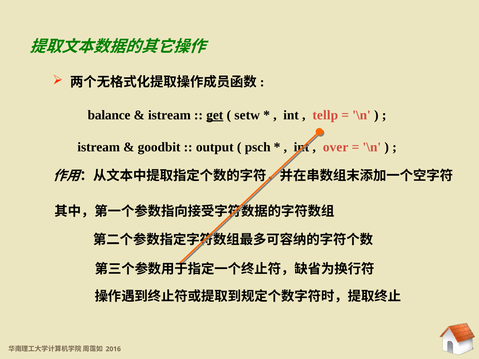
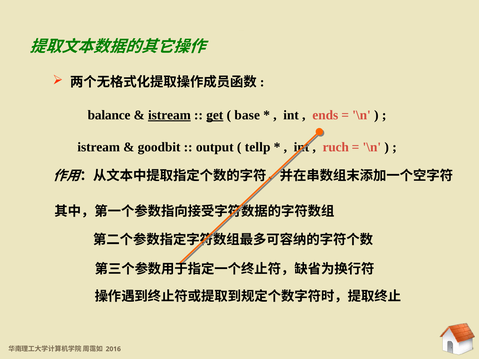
istream underline: none -> present (169, 115)
setw: setw -> base (247, 115)
tellp: tellp -> ends (325, 115)
psch: psch -> tellp (258, 147)
over: over -> ruch (336, 147)
